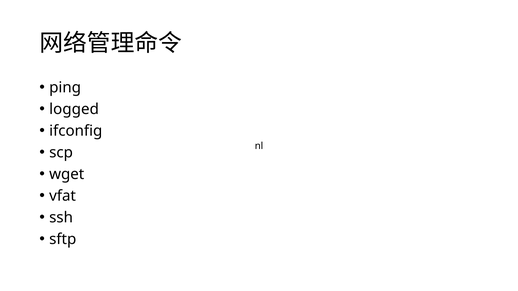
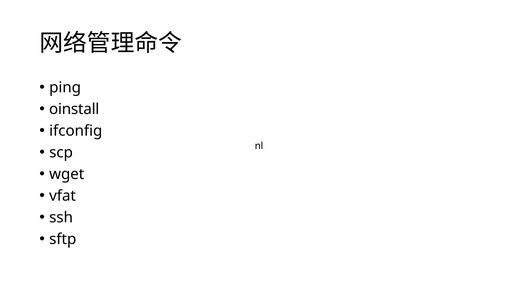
logged: logged -> oinstall (74, 109)
